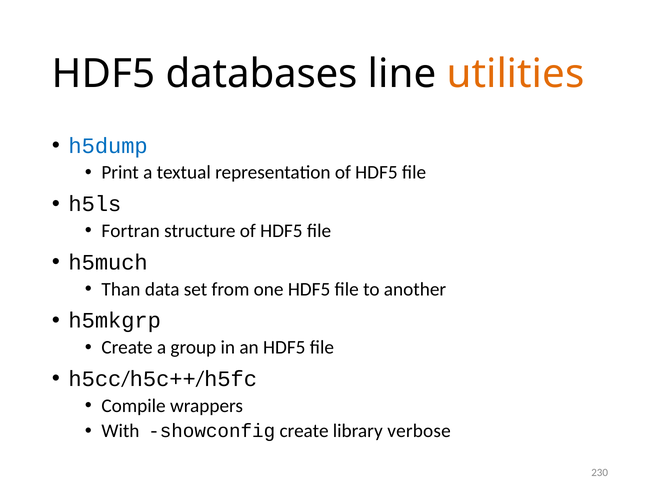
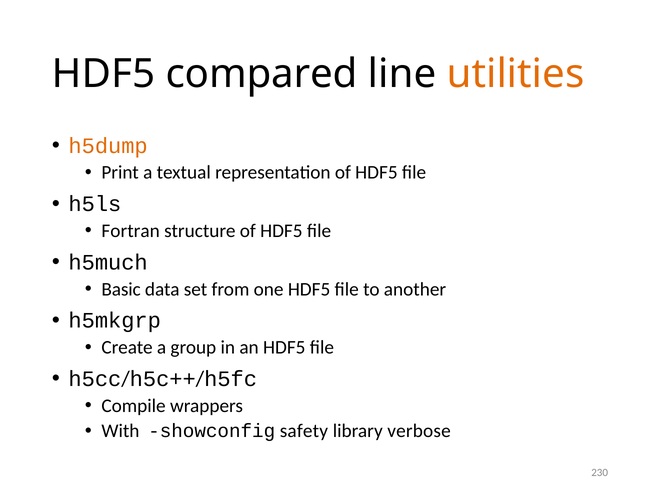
databases: databases -> compared (262, 74)
h5dump colour: blue -> orange (108, 146)
Than: Than -> Basic (121, 289)
showconfig create: create -> safety (304, 431)
